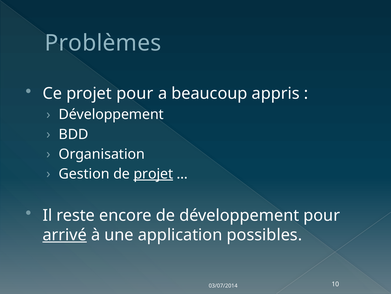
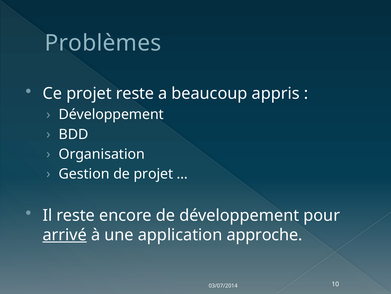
projet pour: pour -> reste (135, 93)
projet underline: present -> none (153, 174)
possibles: possibles -> approche (264, 234)
